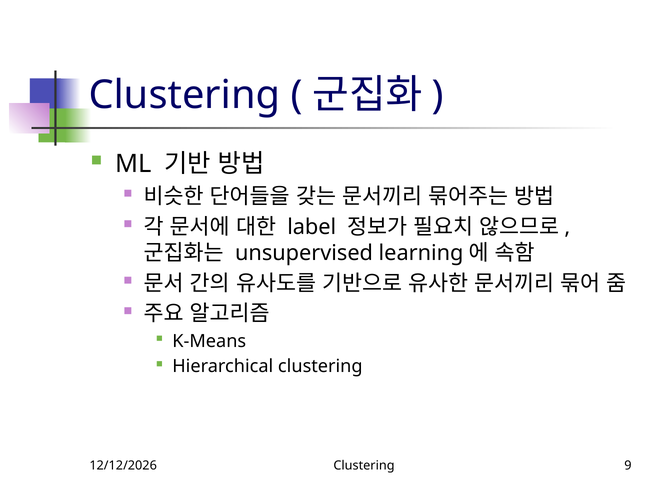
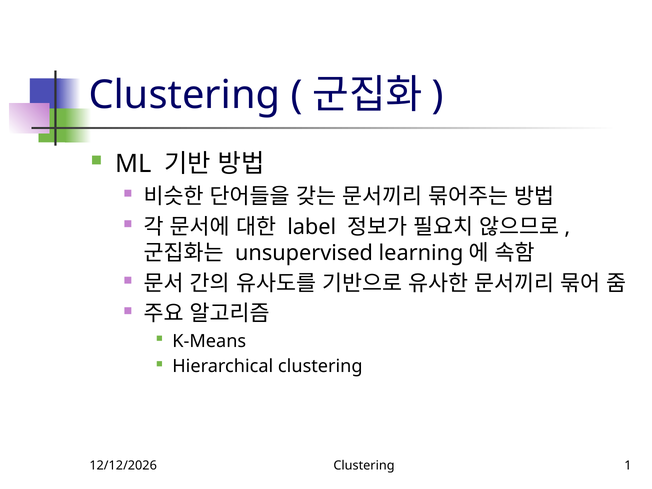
9: 9 -> 1 (628, 466)
